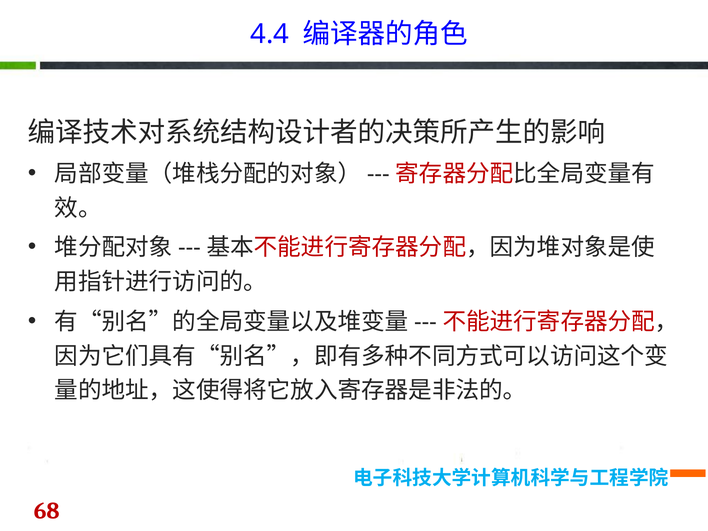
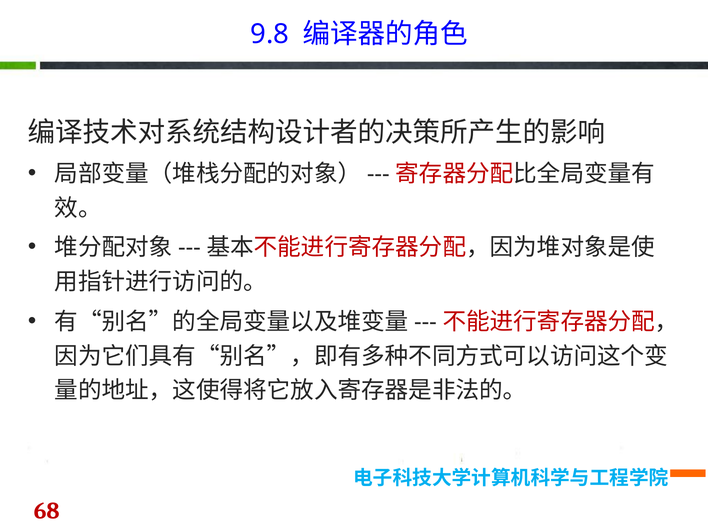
4.4: 4.4 -> 9.8 (270, 34)
